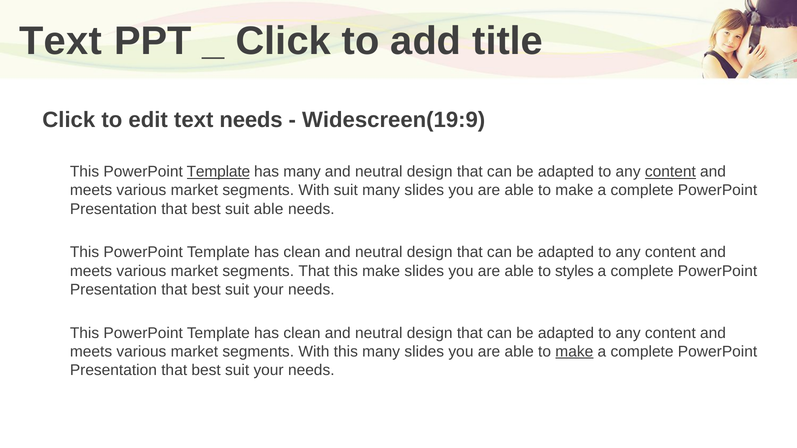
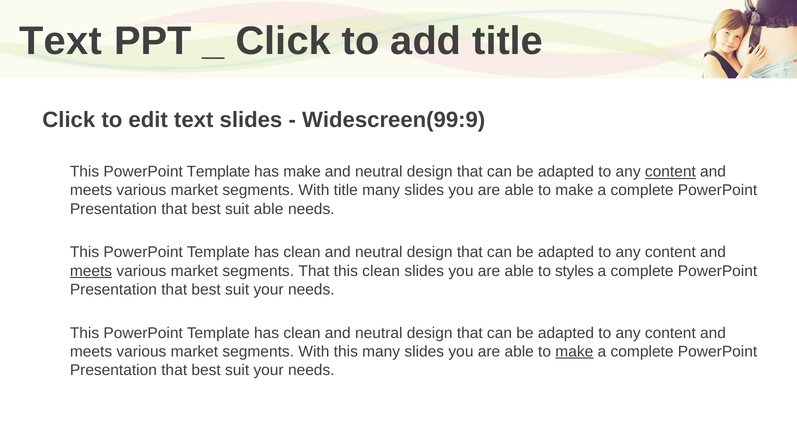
text needs: needs -> slides (251, 120)
Widescreen(19:9: Widescreen(19:9 -> Widescreen(99:9 (394, 120)
Template underline: present -> none (218, 172)
has many: many -> make (302, 172)
With suit: suit -> title (346, 191)
meets underline: none -> present (91, 271)
this make: make -> clean (381, 271)
